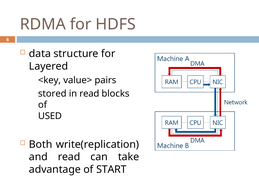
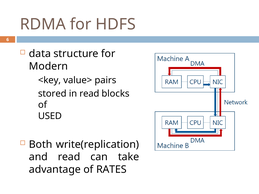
Layered: Layered -> Modern (48, 66)
START: START -> RATES (111, 170)
